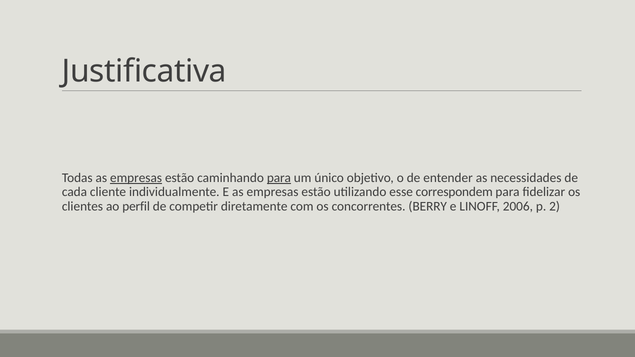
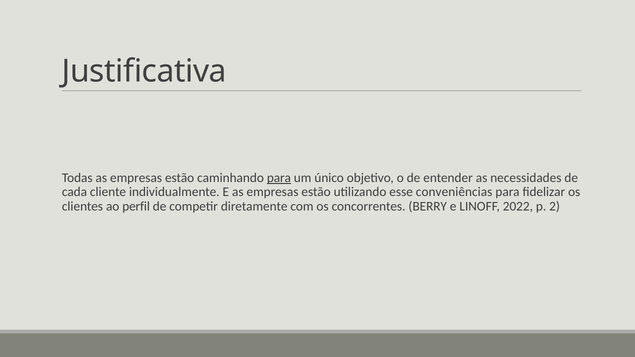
empresas underline: present -> none (136, 178)
correspondem: correspondem -> conveniências (454, 192)
2006: 2006 -> 2022 (518, 206)
